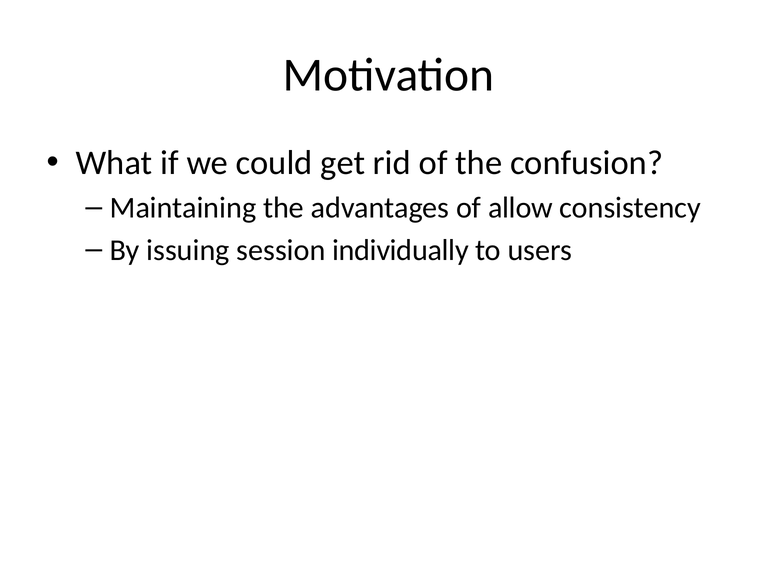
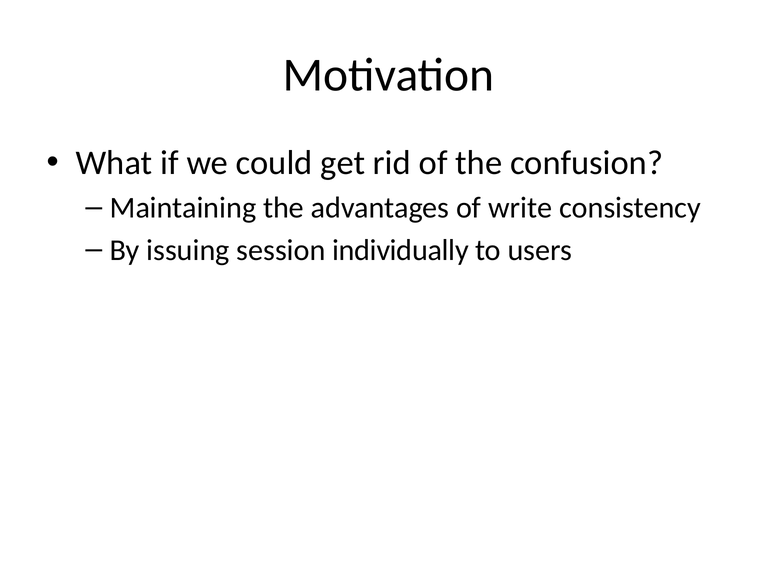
allow: allow -> write (520, 208)
